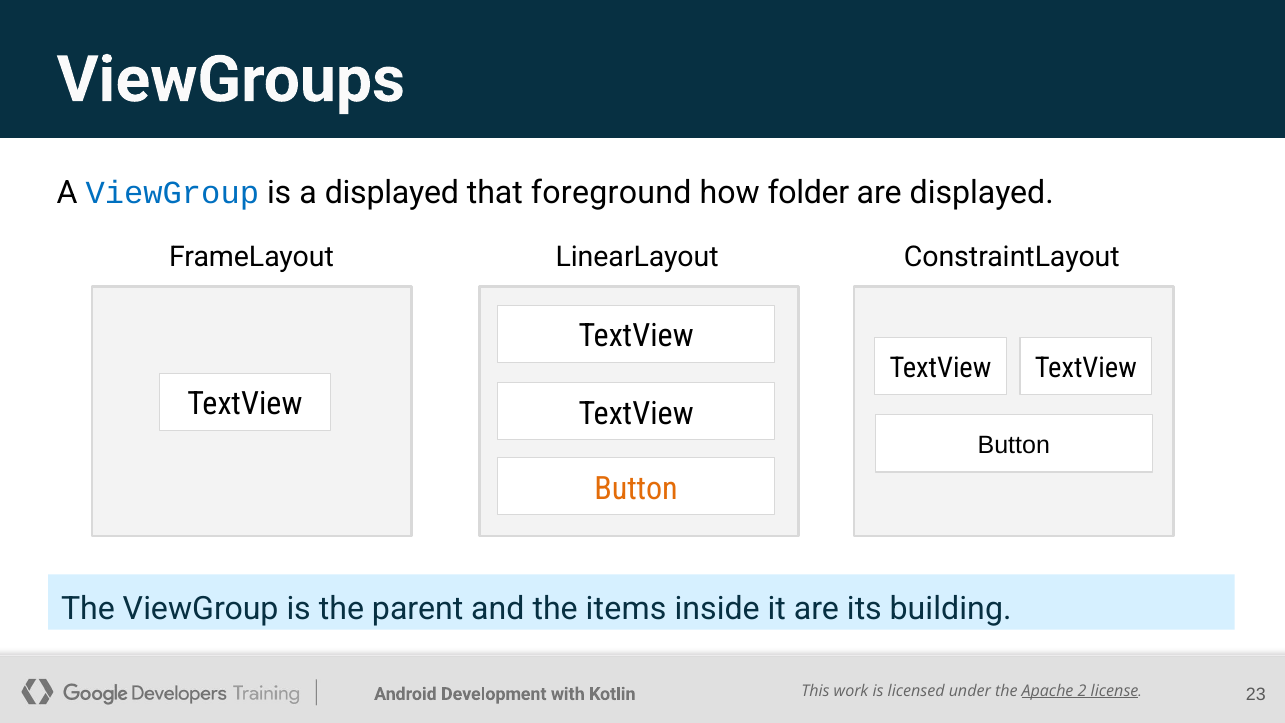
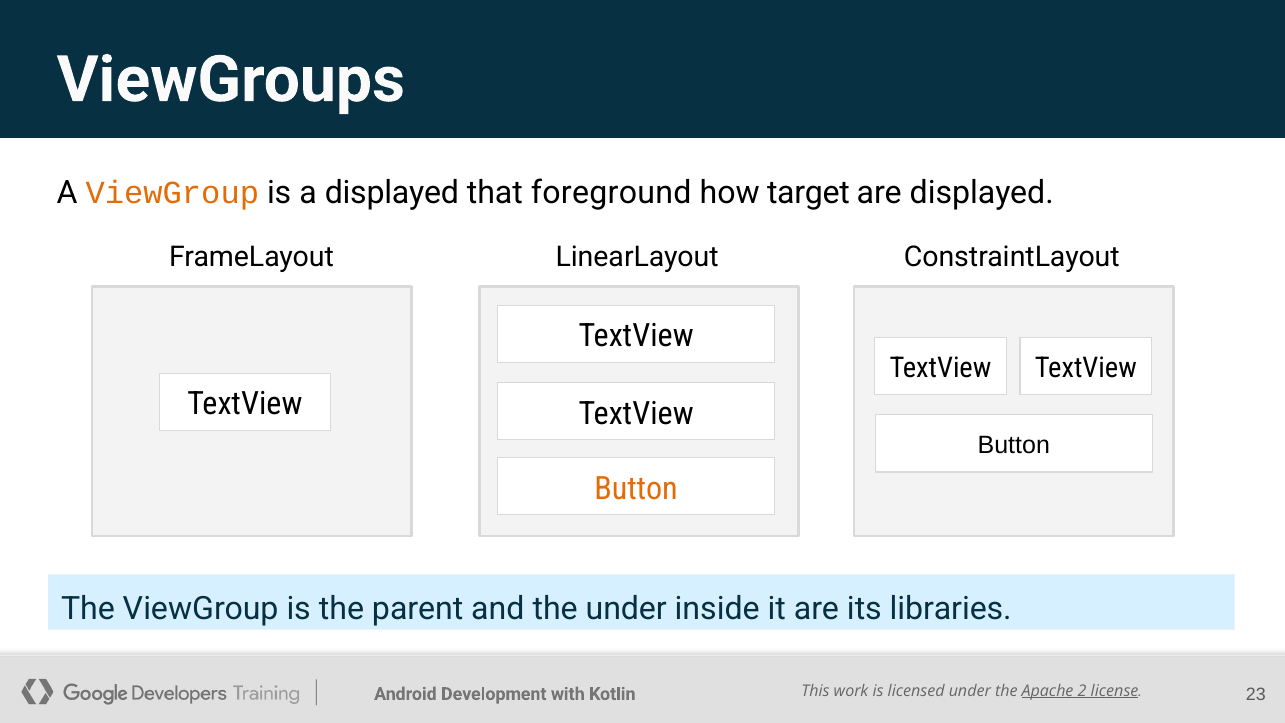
ViewGroup colour: blue -> orange (172, 192)
folder: folder -> target (808, 192)
the items: items -> under (626, 609)
building: building -> libraries (951, 609)
